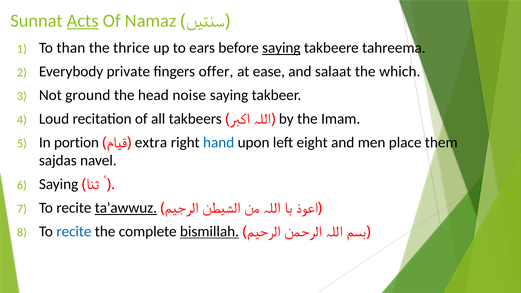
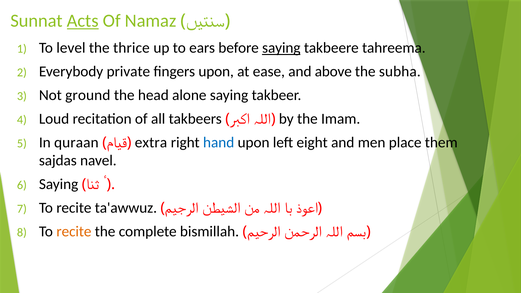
than: than -> level (71, 48)
fingers offer: offer -> upon (216, 72)
salaat: salaat -> above (333, 72)
which: which -> subha (400, 72)
noise: noise -> alone (189, 95)
portion: portion -> quraan (76, 142)
ta'awwuz underline: present -> none (126, 208)
recite colour: blue -> orange (74, 232)
bismillah underline: present -> none (209, 232)
